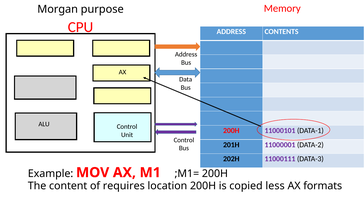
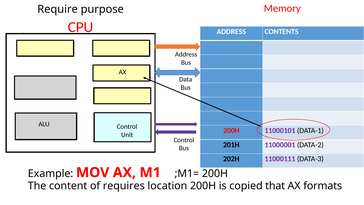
Morgan: Morgan -> Require (58, 9)
less: less -> that (275, 186)
